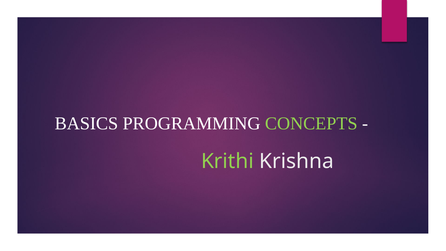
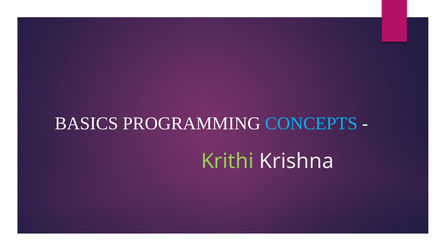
CONCEPTS colour: light green -> light blue (311, 123)
